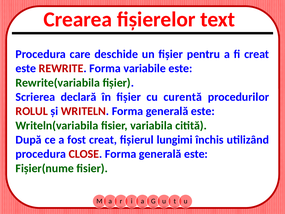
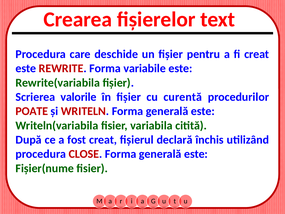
declară: declară -> valorile (79, 97)
ROLUL: ROLUL -> POATE (32, 111)
lungimi: lungimi -> declară (175, 140)
